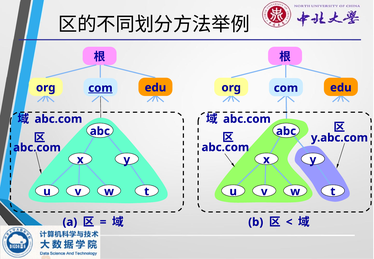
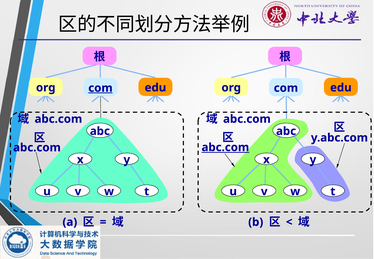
abc.com underline: none -> present (225, 147)
